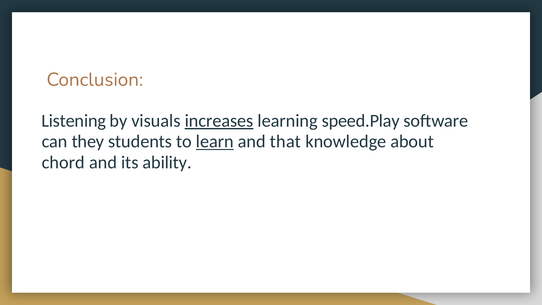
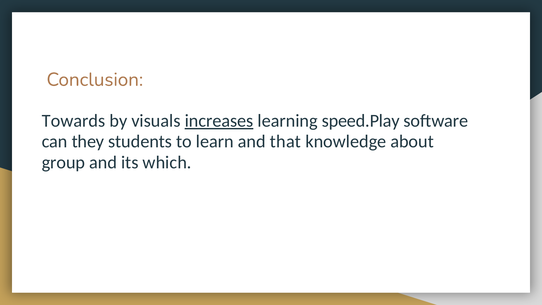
Listening: Listening -> Towards (74, 121)
learn underline: present -> none (215, 142)
chord: chord -> group (63, 162)
ability: ability -> which (167, 162)
